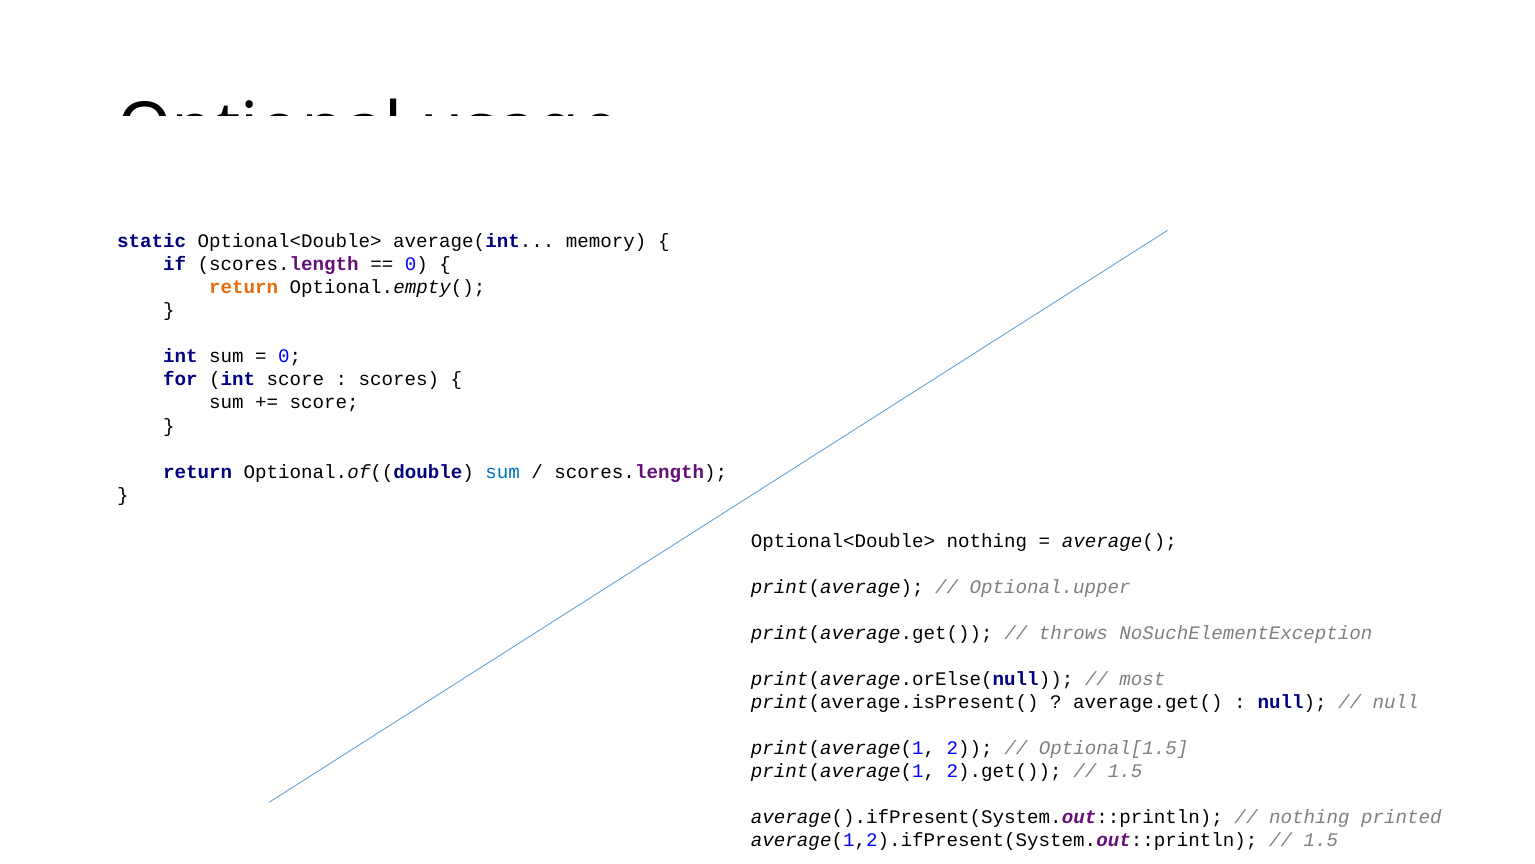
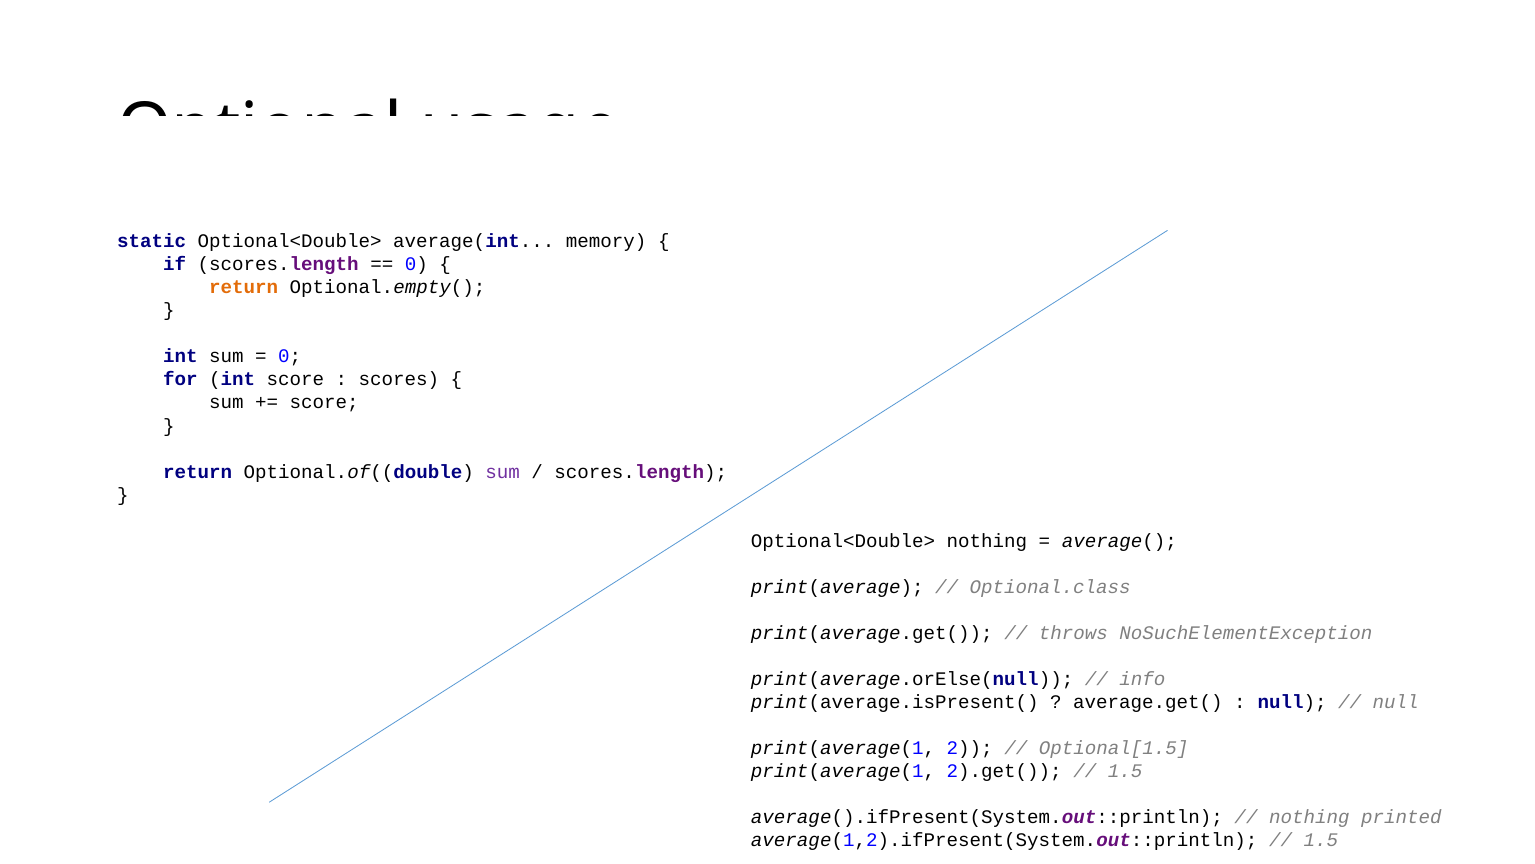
sum colour: blue -> purple (503, 471)
Optional.upper: Optional.upper -> Optional.class (1050, 586)
most: most -> info (1142, 678)
